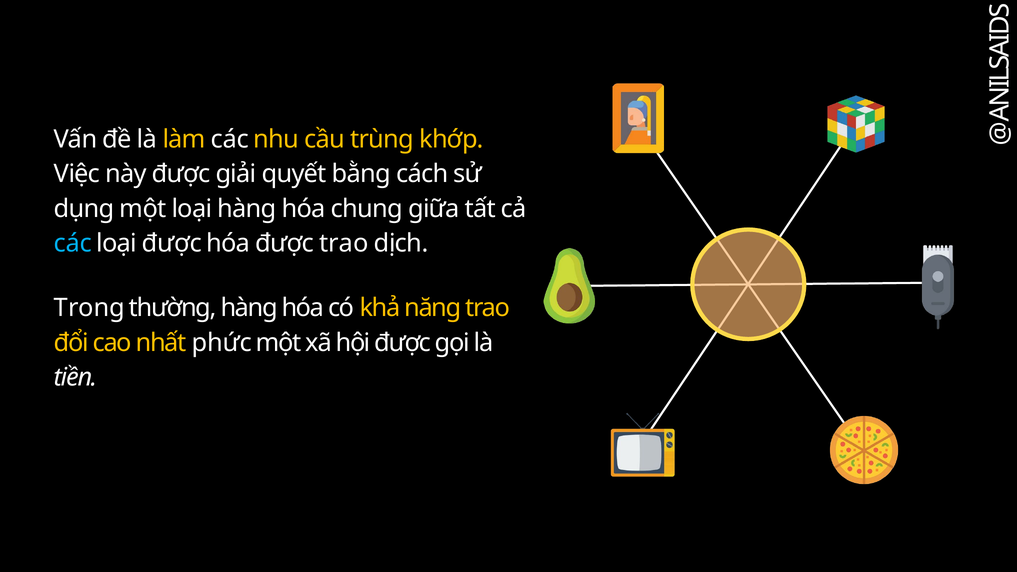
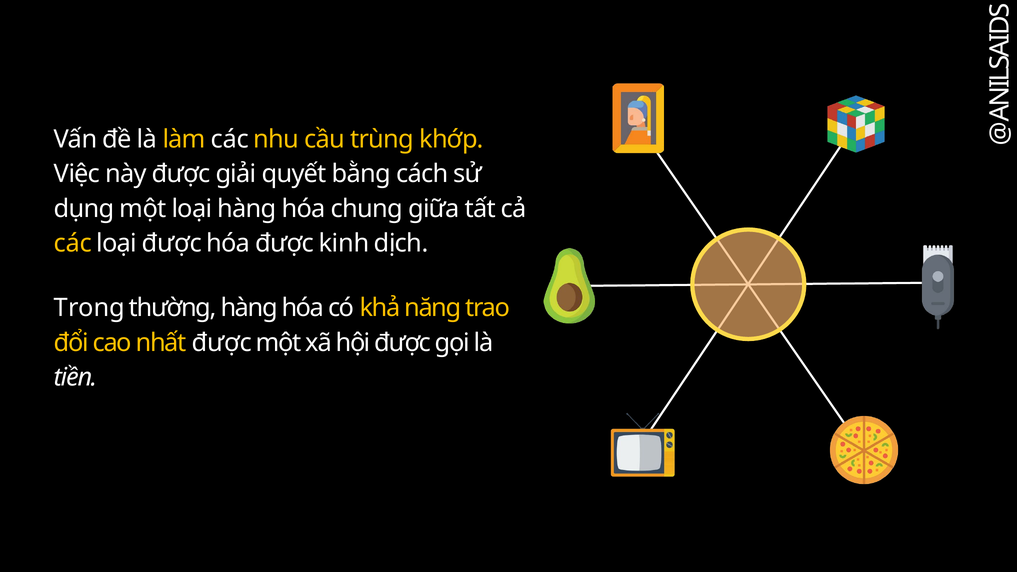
các colour: light blue -> yellow (73, 243)
được trao: trao -> kinh (344, 243)
nhất phức: phức -> được (222, 343)
